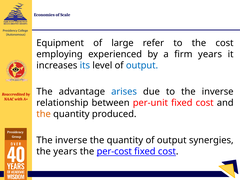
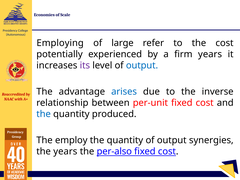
Equipment: Equipment -> Employing (60, 43)
employing: employing -> potentially (60, 54)
its colour: blue -> purple (85, 65)
the colour: orange -> blue (44, 114)
inverse: inverse -> employ (71, 140)
per-cost: per-cost -> per-also (114, 151)
